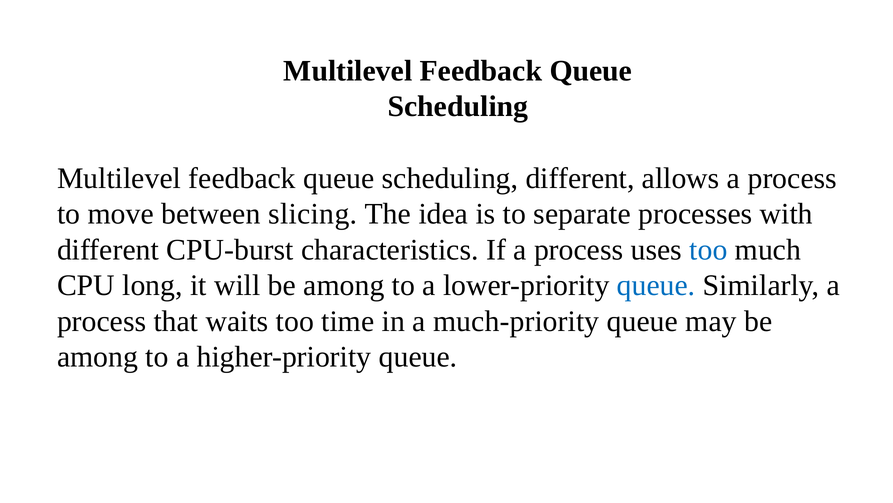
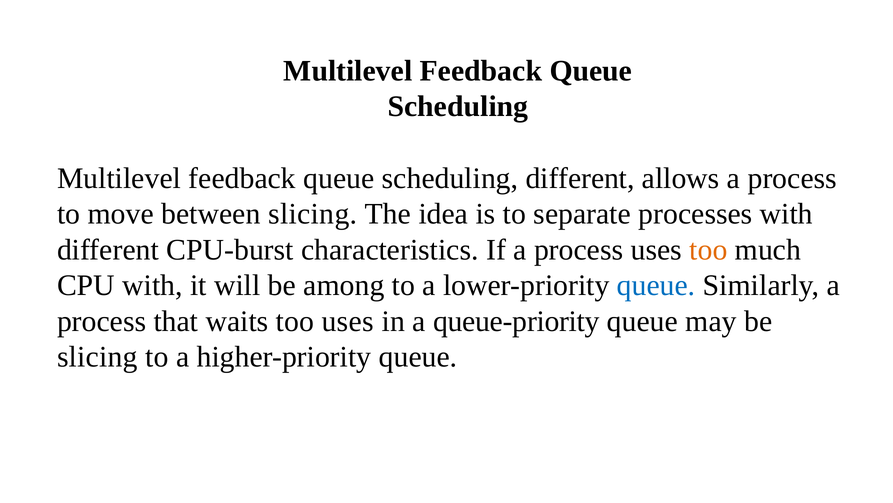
too colour: blue -> orange (708, 249)
CPU long: long -> with (153, 285)
too time: time -> uses (348, 321)
much-priority: much-priority -> queue-priority (516, 321)
among: among -> slicing (97, 357)
